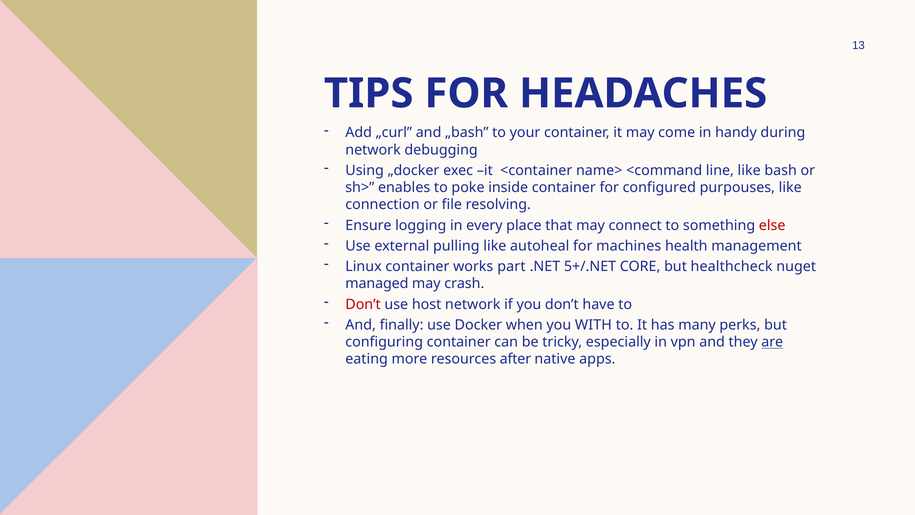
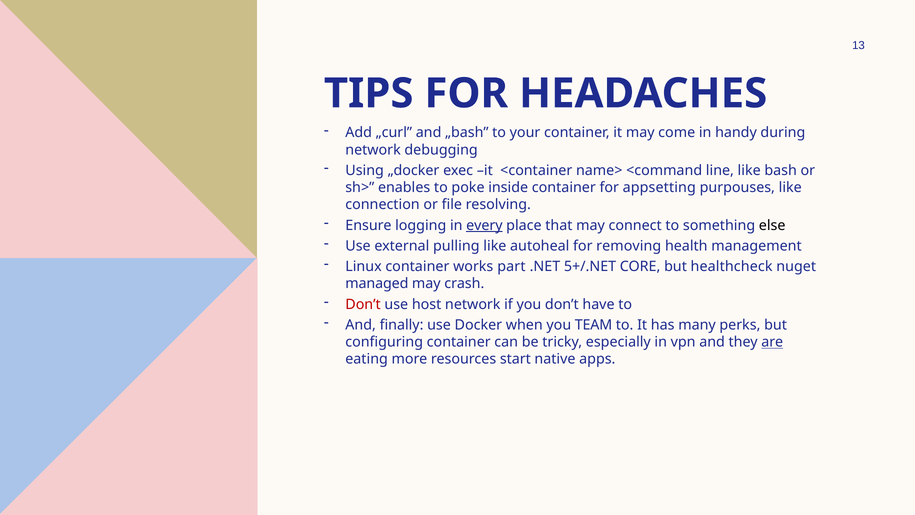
configured: configured -> appsetting (659, 187)
every underline: none -> present (484, 225)
else colour: red -> black (772, 225)
machines: machines -> removing (629, 246)
WITH: WITH -> TEAM (594, 325)
after: after -> start (515, 359)
